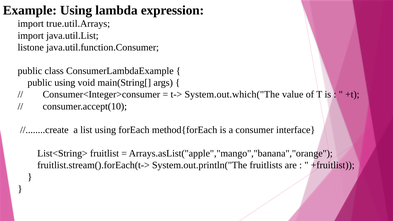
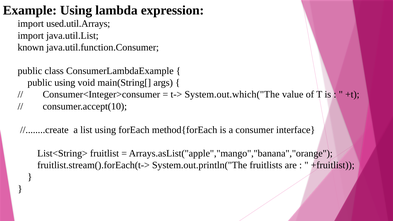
true.util.Arrays: true.util.Arrays -> used.util.Arrays (78, 24)
listone: listone -> known (31, 47)
